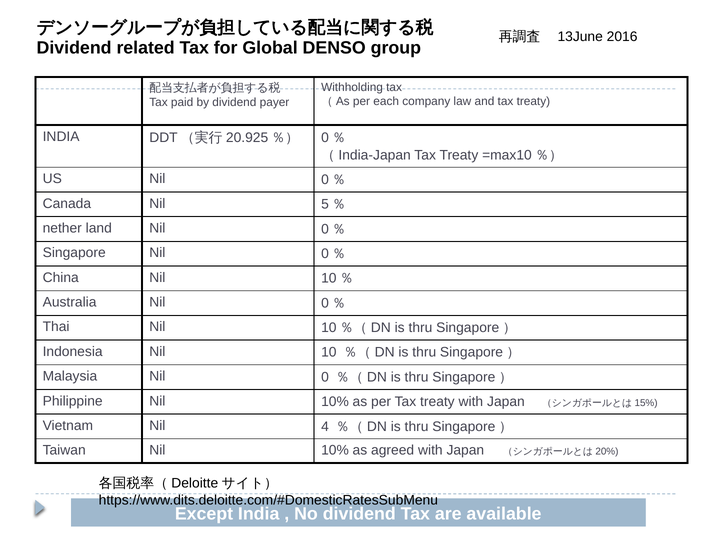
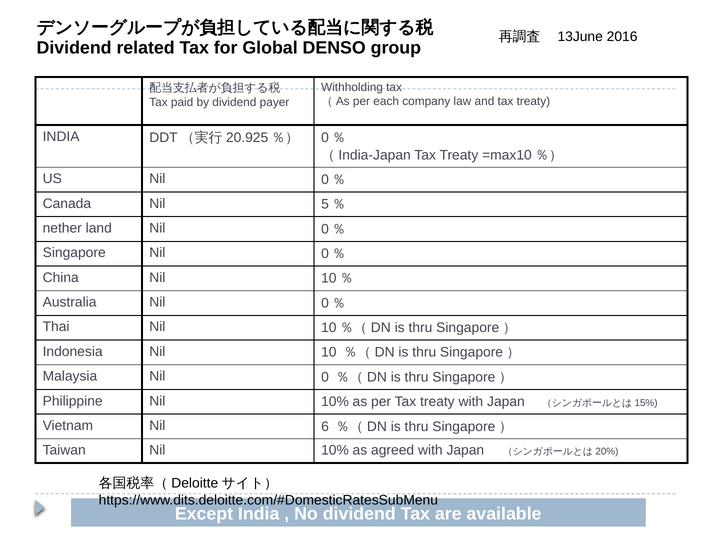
4: 4 -> 6 (325, 427)
